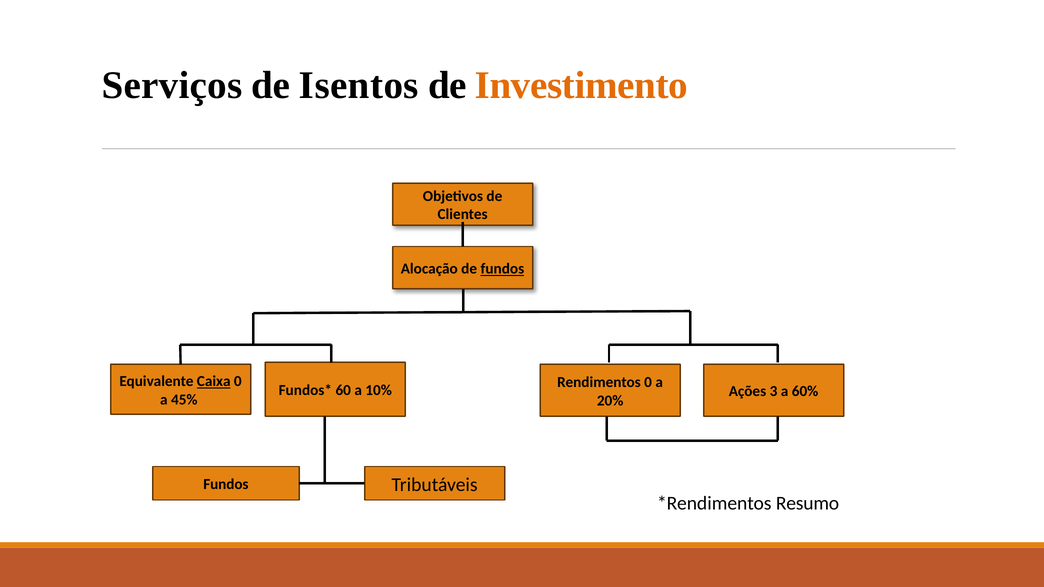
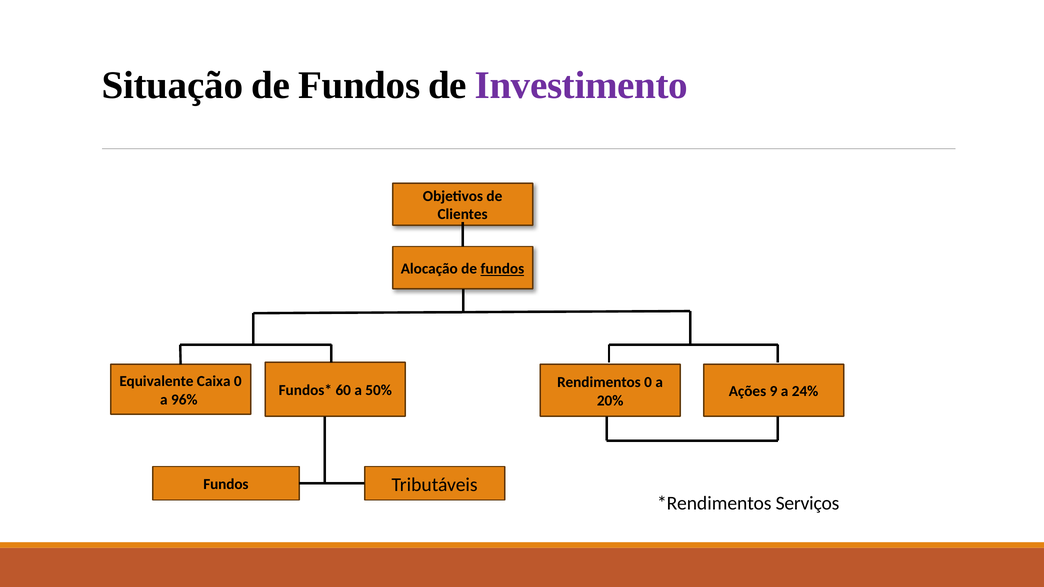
Serviços: Serviços -> Situação (172, 85)
Isentos: Isentos -> Fundos (359, 85)
Investimento colour: orange -> purple (581, 85)
Caixa underline: present -> none (214, 381)
10%: 10% -> 50% (379, 391)
3: 3 -> 9 (774, 392)
60%: 60% -> 24% (805, 392)
45%: 45% -> 96% (184, 400)
Resumo: Resumo -> Serviços (808, 503)
